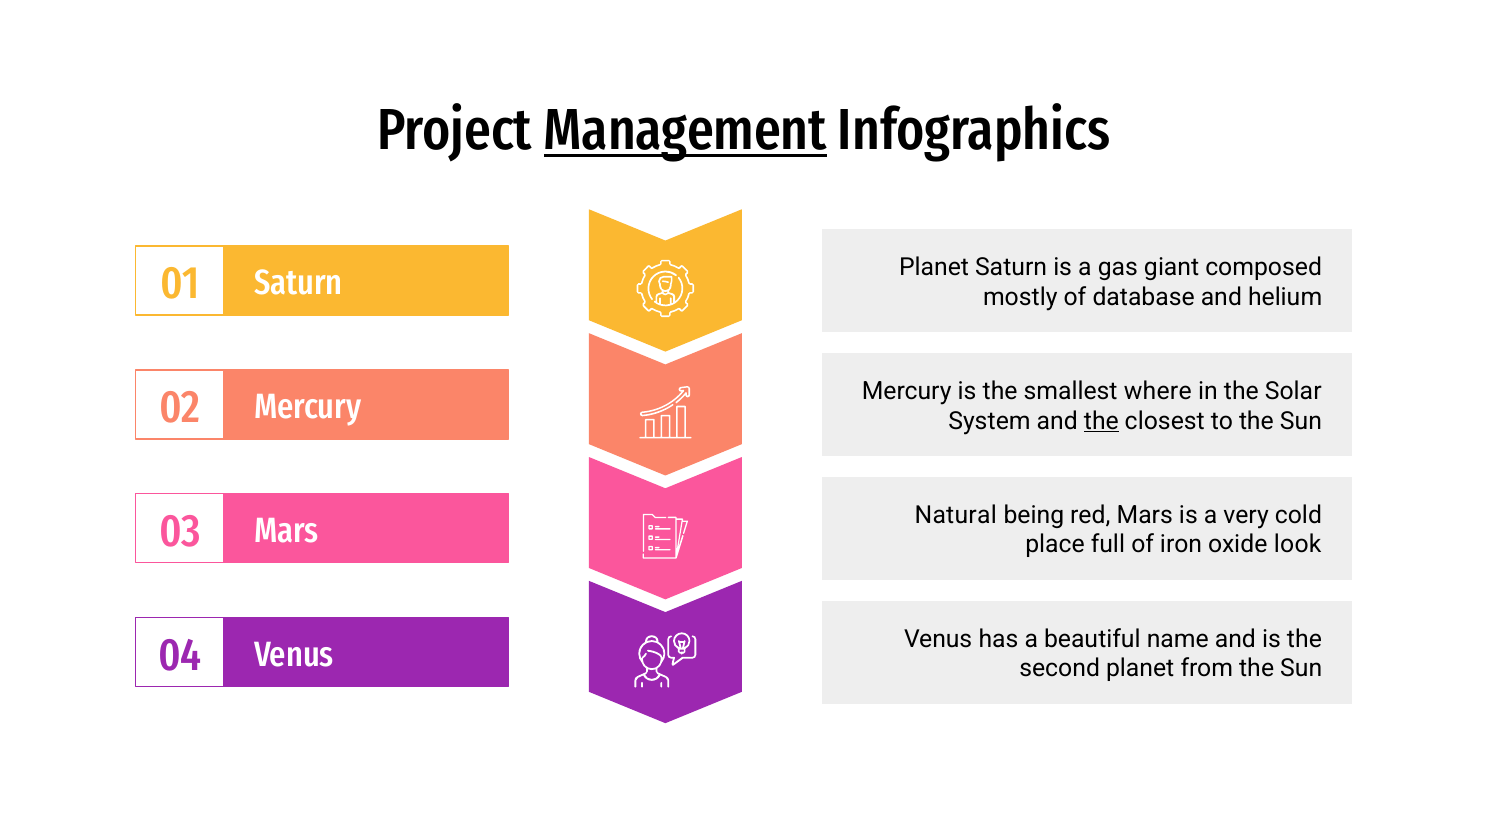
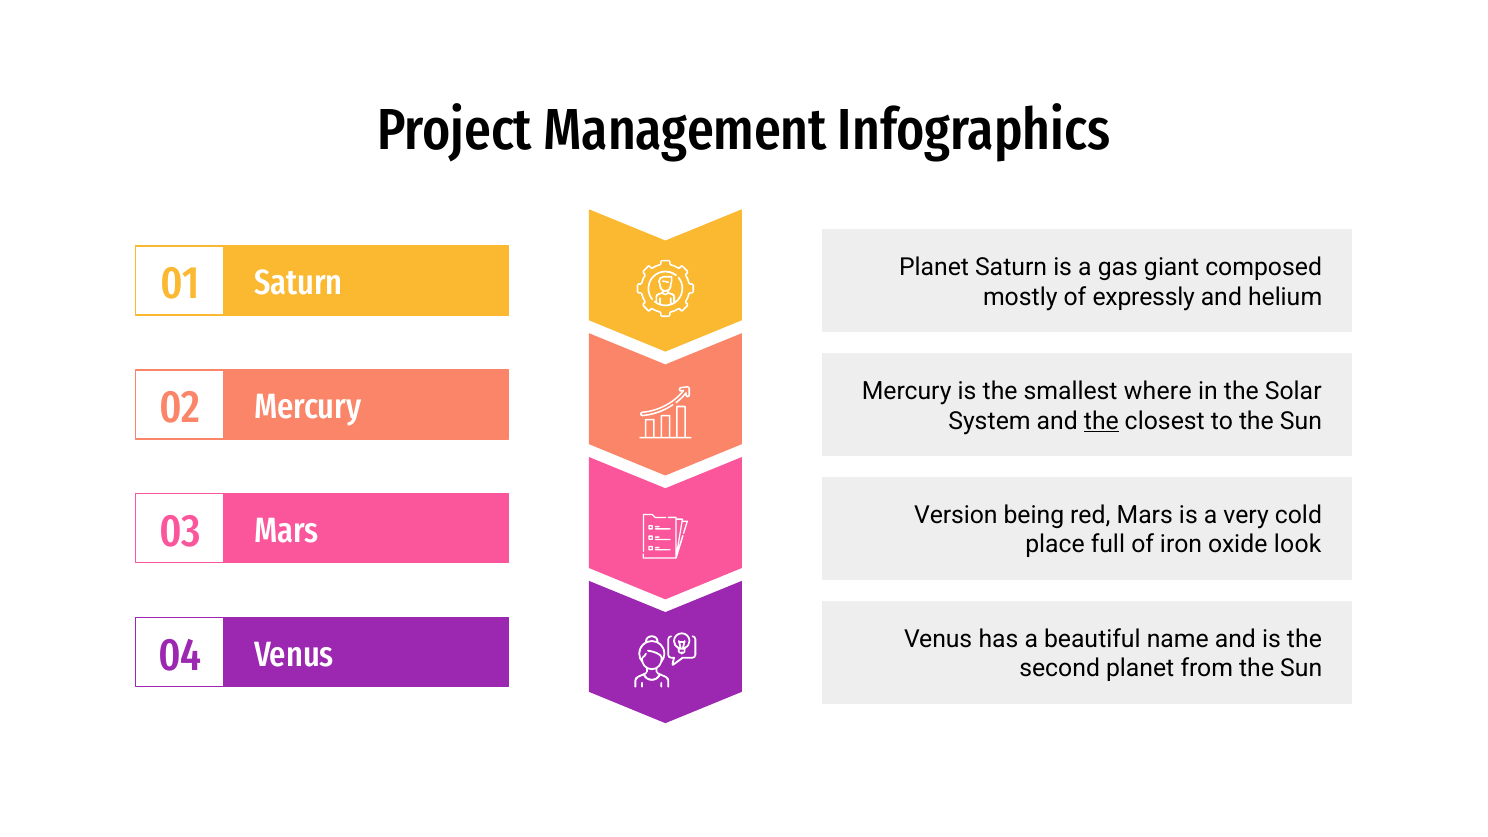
Management underline: present -> none (685, 131)
database: database -> expressly (1144, 297)
Natural: Natural -> Version (956, 515)
